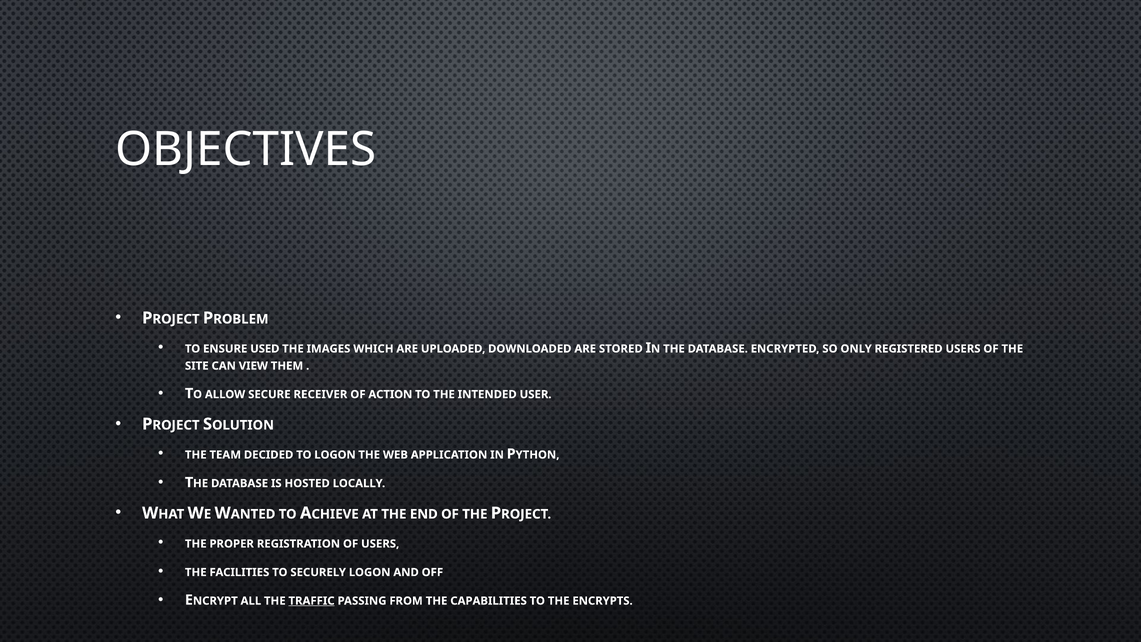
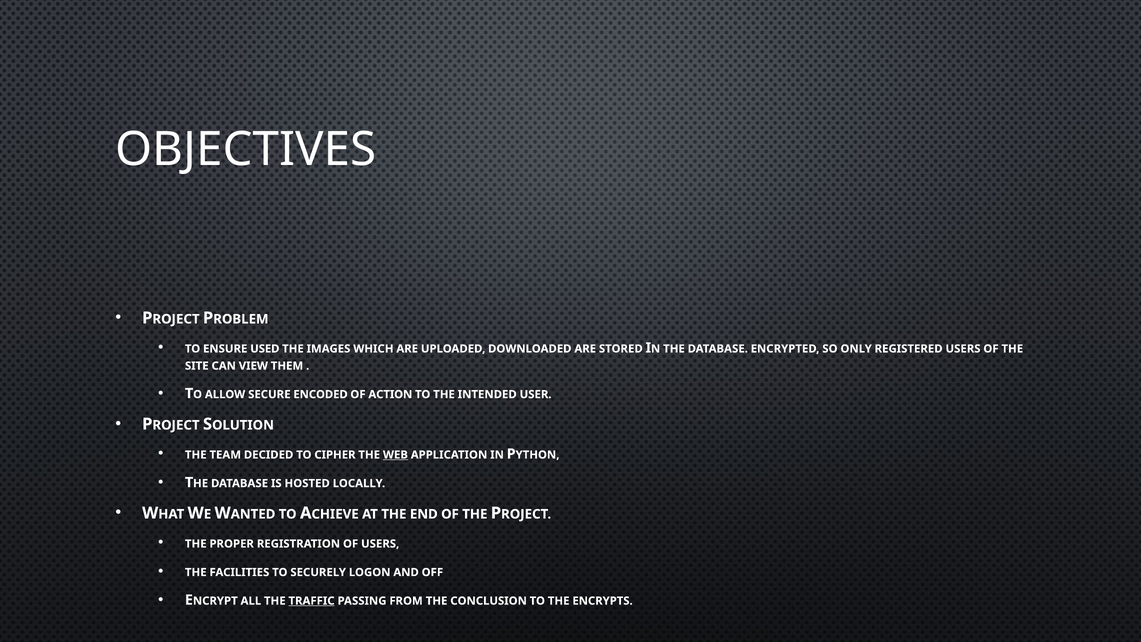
RECEIVER: RECEIVER -> ENCODED (321, 394)
TO LOGON: LOGON -> CIPHER (335, 455)
WEB underline: none -> present (395, 455)
CAPABILITIES: CAPABILITIES -> CONCLUSION (489, 601)
